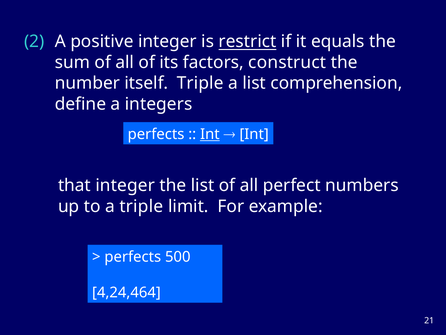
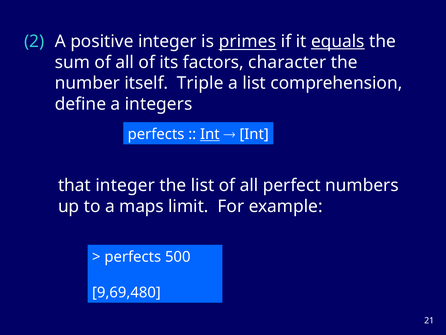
restrict: restrict -> primes (247, 41)
equals underline: none -> present (338, 41)
construct: construct -> character (287, 62)
a triple: triple -> maps (142, 206)
4,24,464: 4,24,464 -> 9,69,480 (126, 292)
